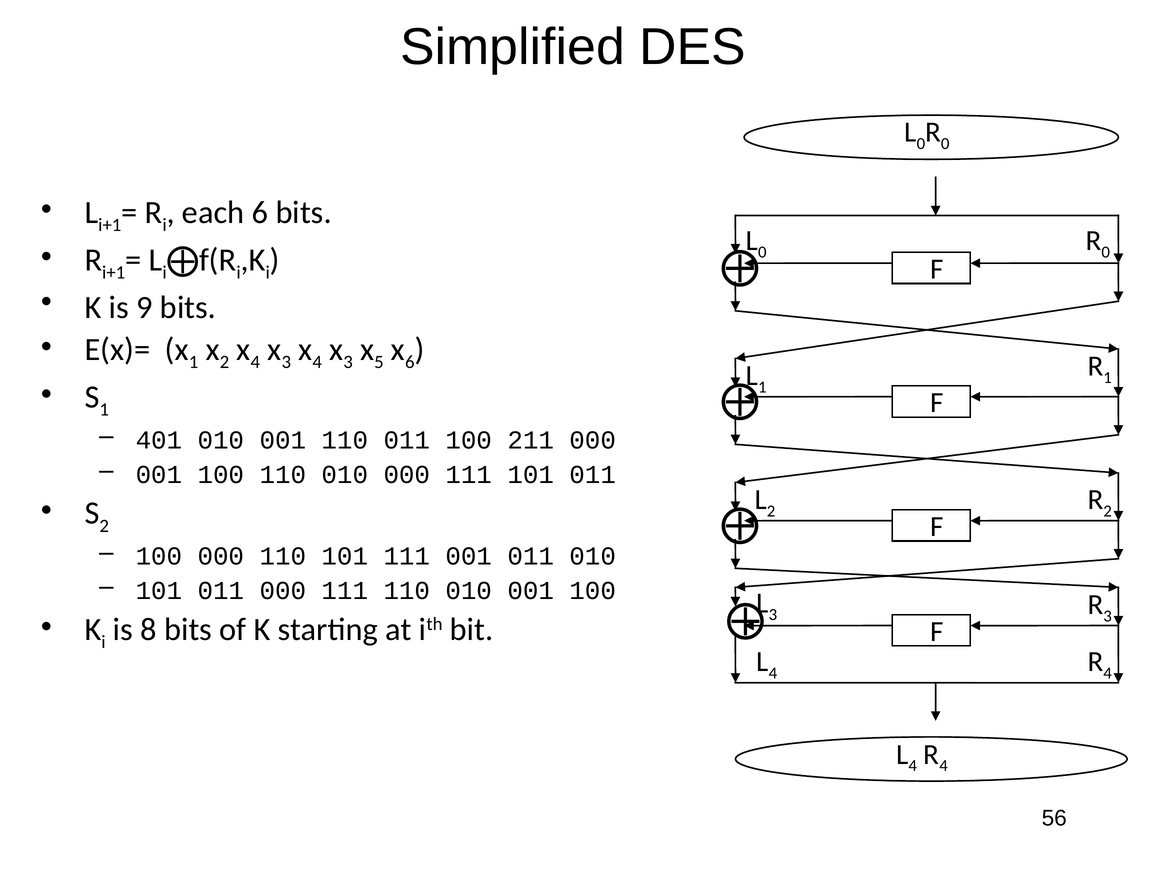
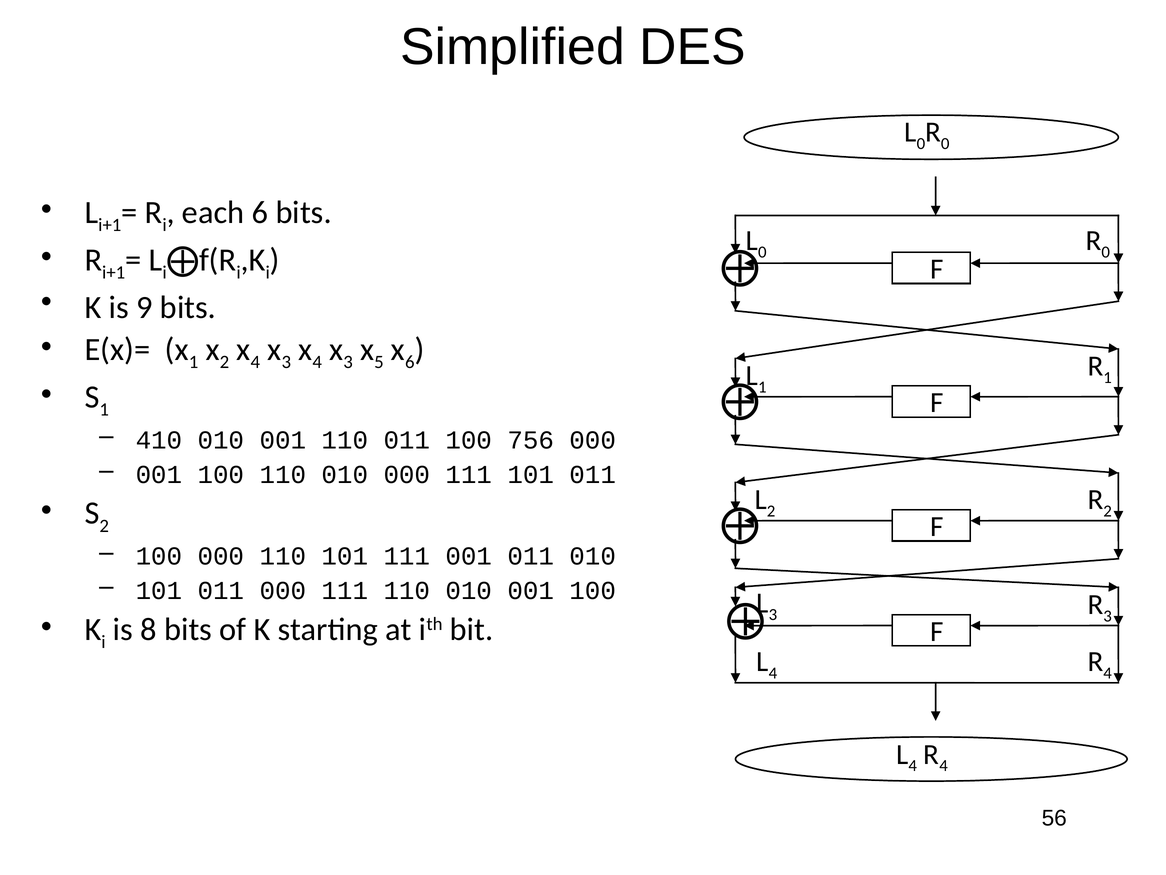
401: 401 -> 410 (159, 440)
211: 211 -> 756 (531, 440)
